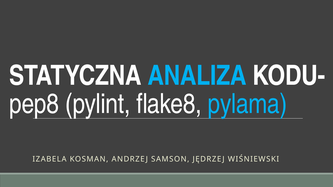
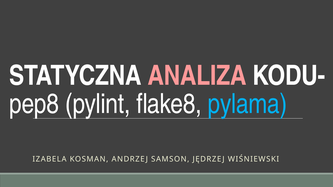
ANALIZA colour: light blue -> pink (197, 76)
